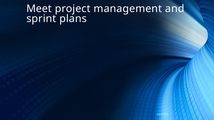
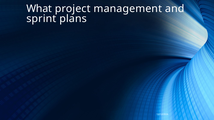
Meet: Meet -> What (39, 9)
